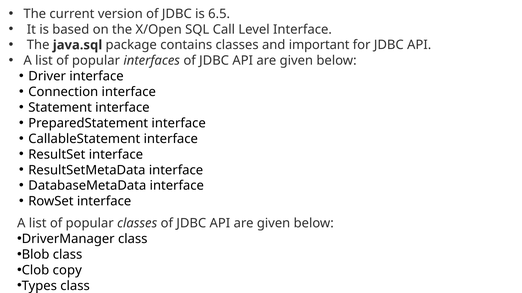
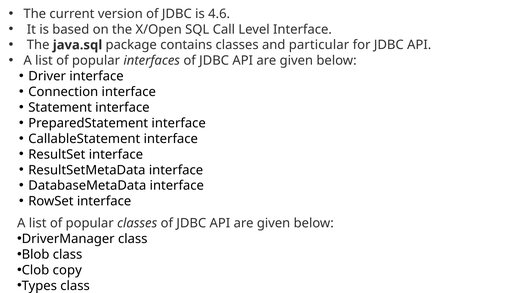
6.5: 6.5 -> 4.6 (219, 14)
important: important -> particular (319, 45)
